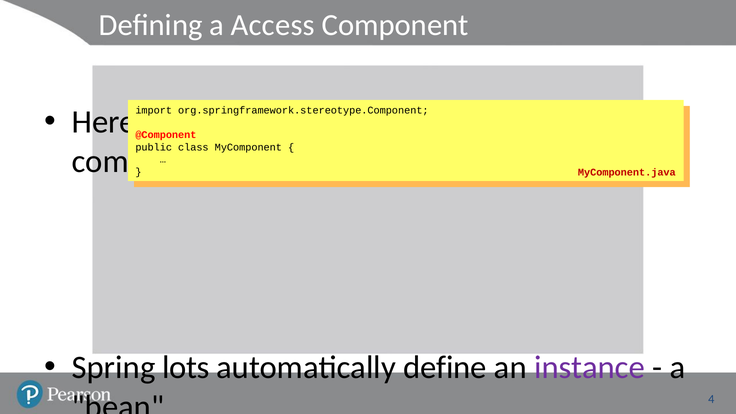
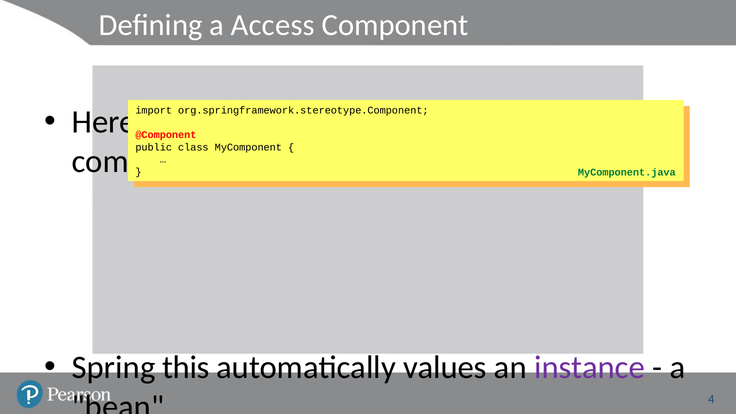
MyComponent.java colour: red -> green (627, 172)
lots: lots -> this (186, 368)
automatically define: define -> values (445, 368)
